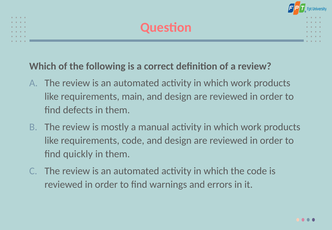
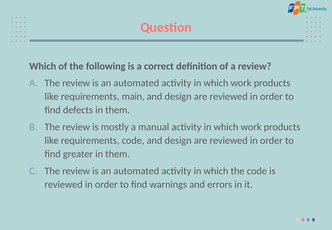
quickly: quickly -> greater (78, 154)
